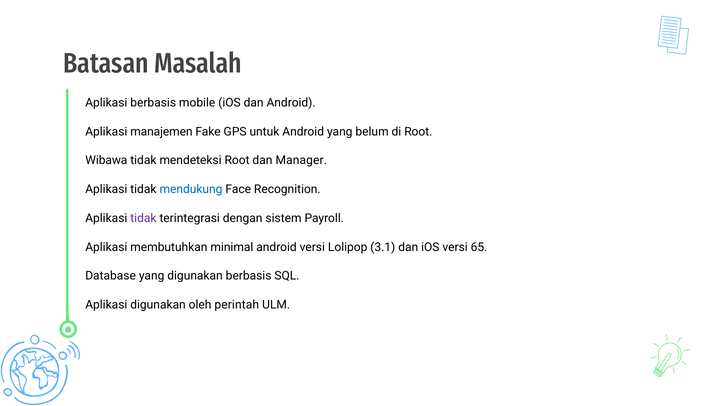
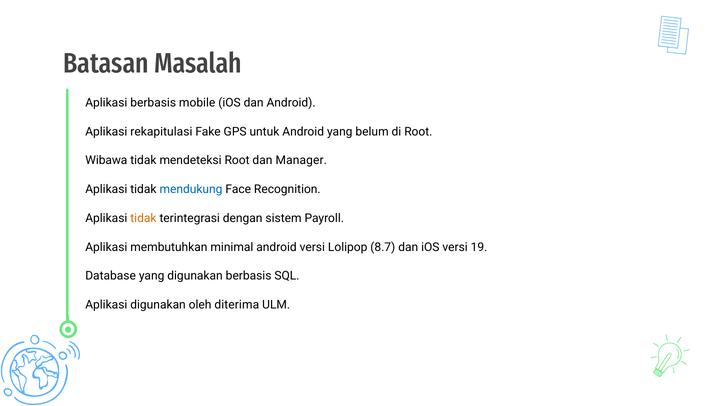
manajemen: manajemen -> rekapitulasi (161, 131)
tidak colour: purple -> orange (143, 218)
3.1: 3.1 -> 8.7 (383, 247)
65: 65 -> 19 (479, 247)
perintah: perintah -> diterima (237, 305)
